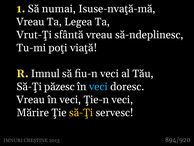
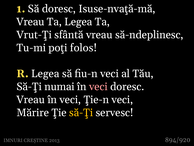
Să numai: numai -> doresc (59, 9)
viaţă: viaţă -> folos (84, 48)
R Imnul: Imnul -> Legea (45, 73)
păzesc: păzesc -> numai (59, 86)
veci colour: light blue -> pink (98, 86)
